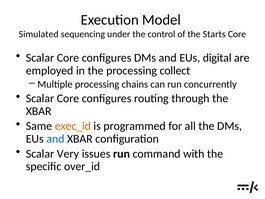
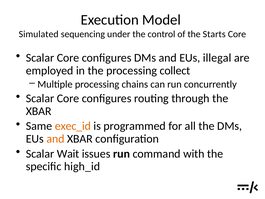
digital: digital -> illegal (217, 58)
and colour: blue -> orange (55, 139)
Very: Very -> Wait (68, 154)
over_id: over_id -> high_id (82, 166)
